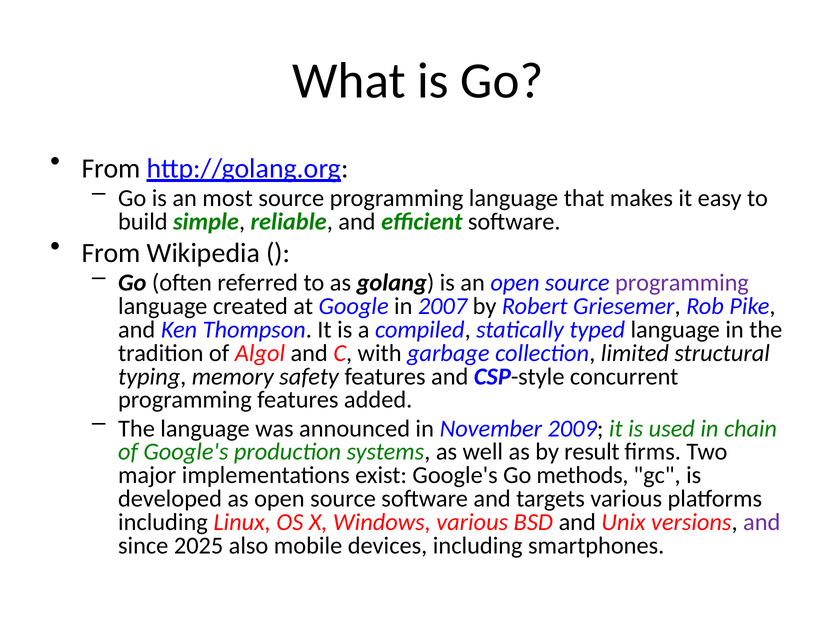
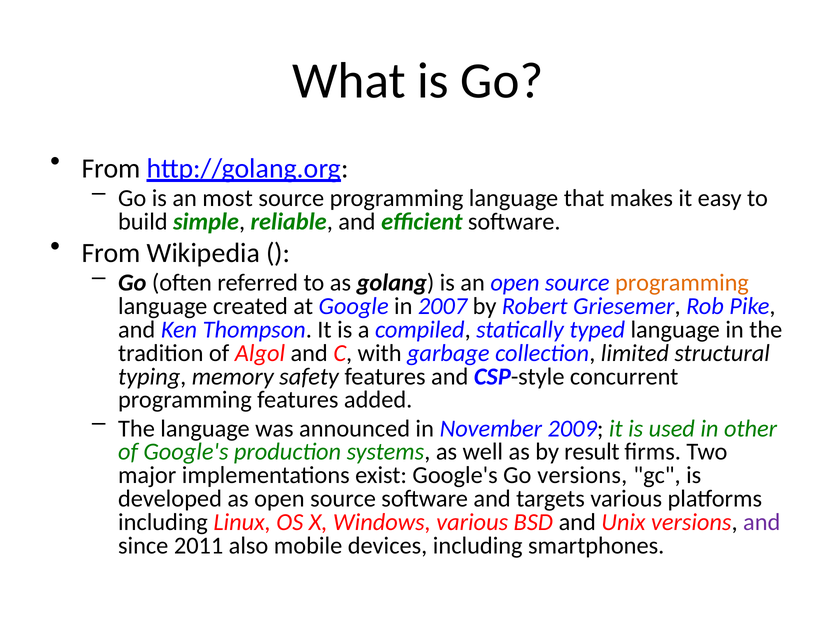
programming colour: purple -> orange (682, 283)
chain: chain -> other (751, 429)
Go methods: methods -> versions (582, 475)
2025: 2025 -> 2011 (199, 546)
